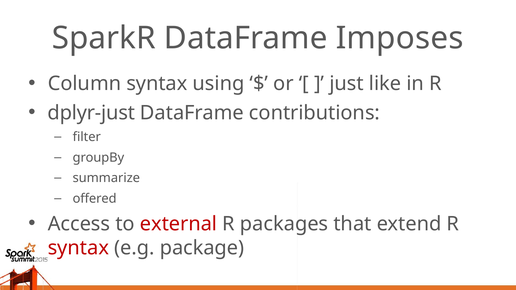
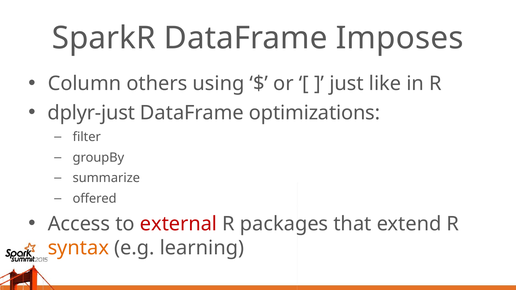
Column syntax: syntax -> others (157, 84)
contributions: contributions -> optimizations (315, 113)
syntax colour: red -> orange (78, 248)
package: package -> learning (202, 248)
